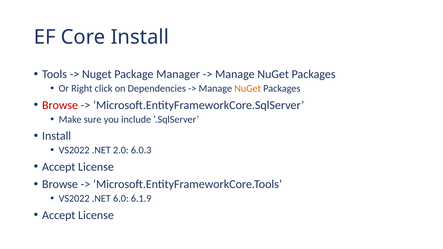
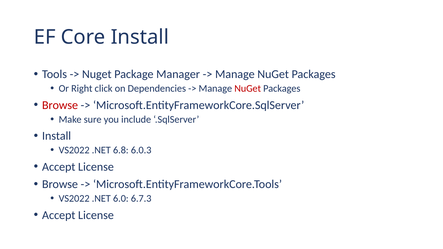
NuGet colour: orange -> red (248, 89)
2.0: 2.0 -> 6.8 (121, 150)
6.1.9: 6.1.9 -> 6.7.3 (141, 199)
